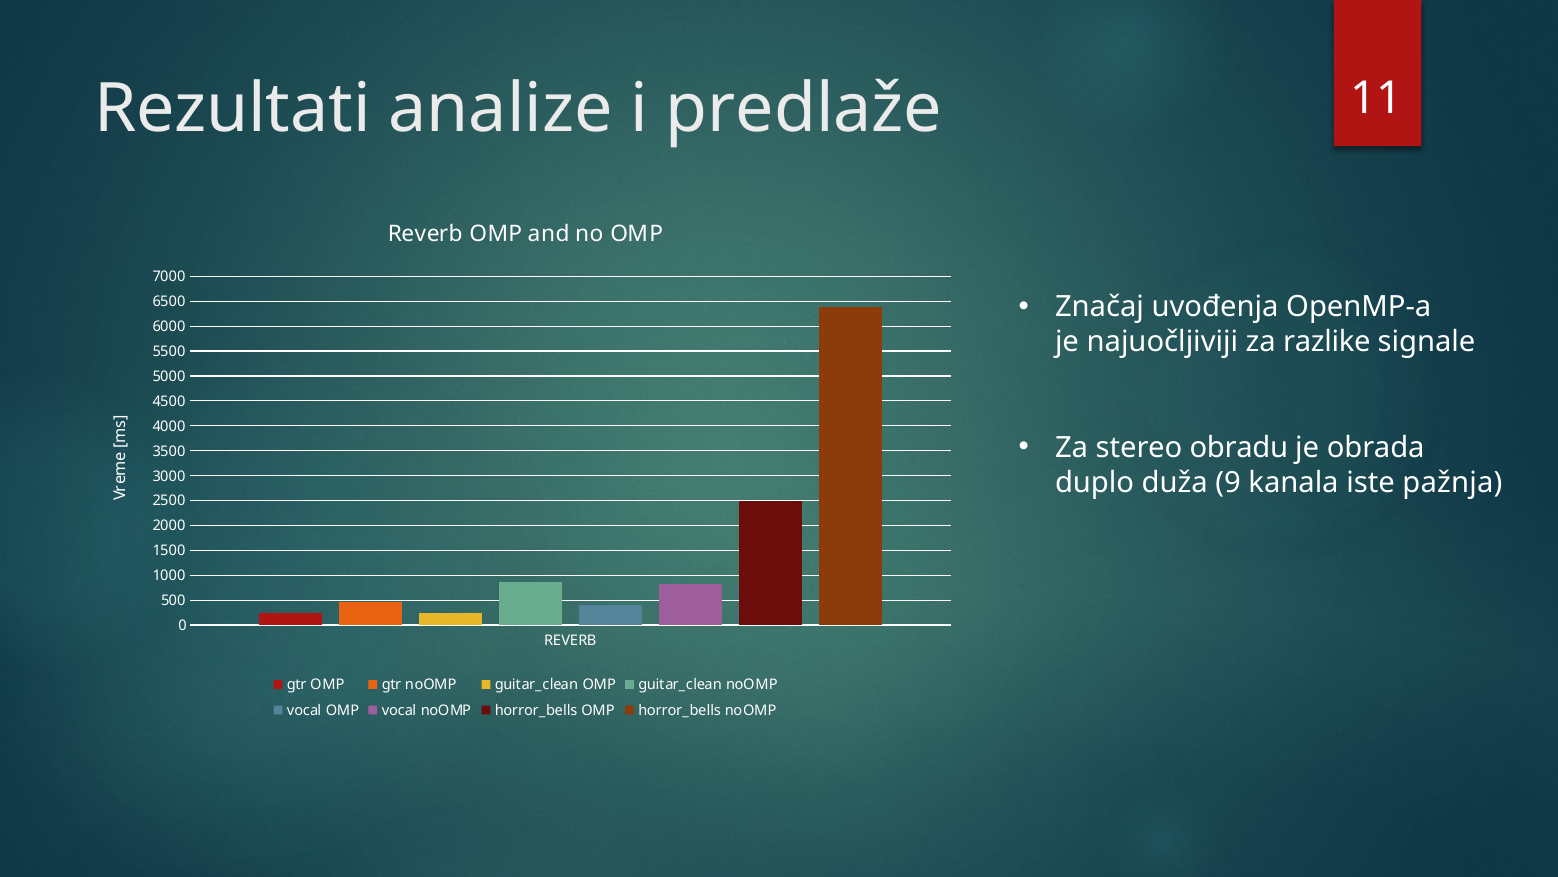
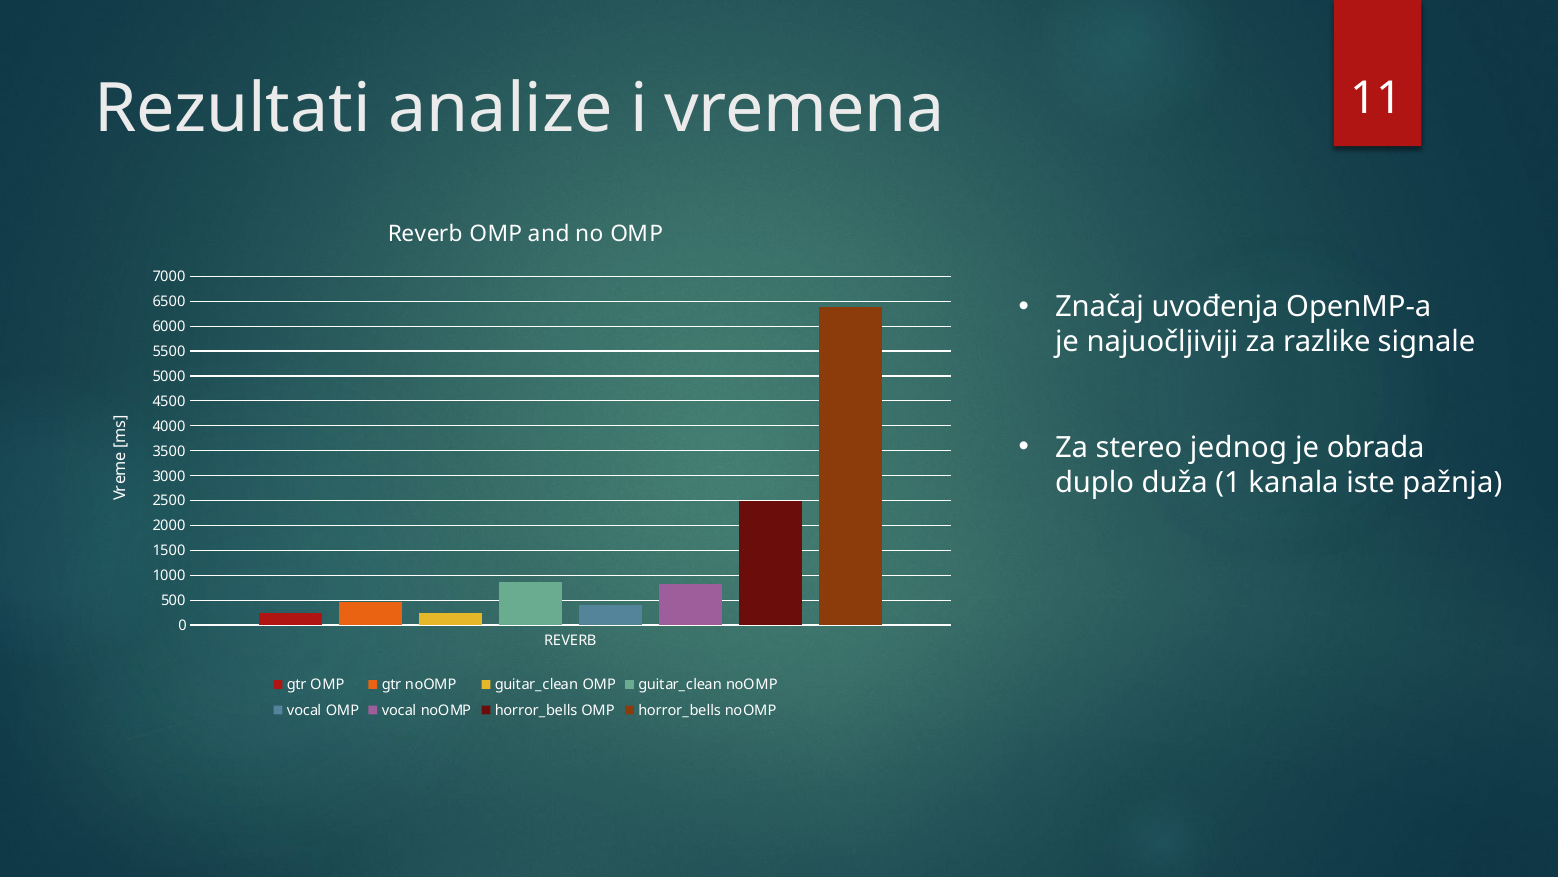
predlaže: predlaže -> vremena (804, 109)
obradu: obradu -> jednog (1239, 447)
9: 9 -> 1 (1228, 482)
